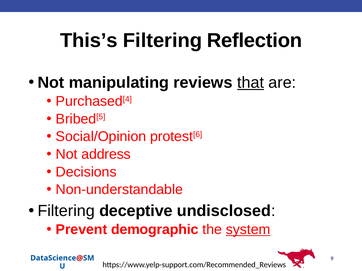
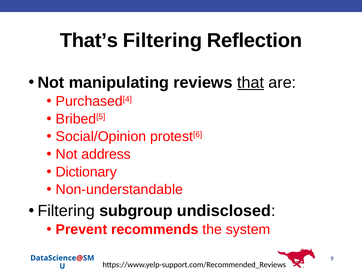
This’s: This’s -> That’s (89, 41)
Decisions: Decisions -> Dictionary (86, 172)
deceptive: deceptive -> subgroup (136, 211)
demographic: demographic -> recommends (155, 230)
system underline: present -> none (248, 230)
